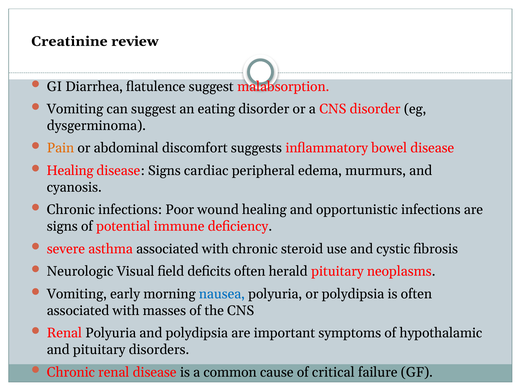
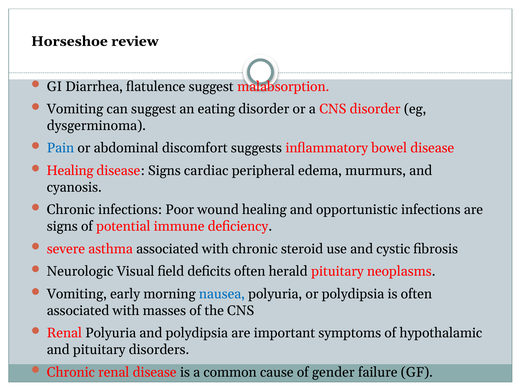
Creatinine: Creatinine -> Horseshoe (69, 41)
Pain colour: orange -> blue (60, 148)
critical: critical -> gender (333, 372)
